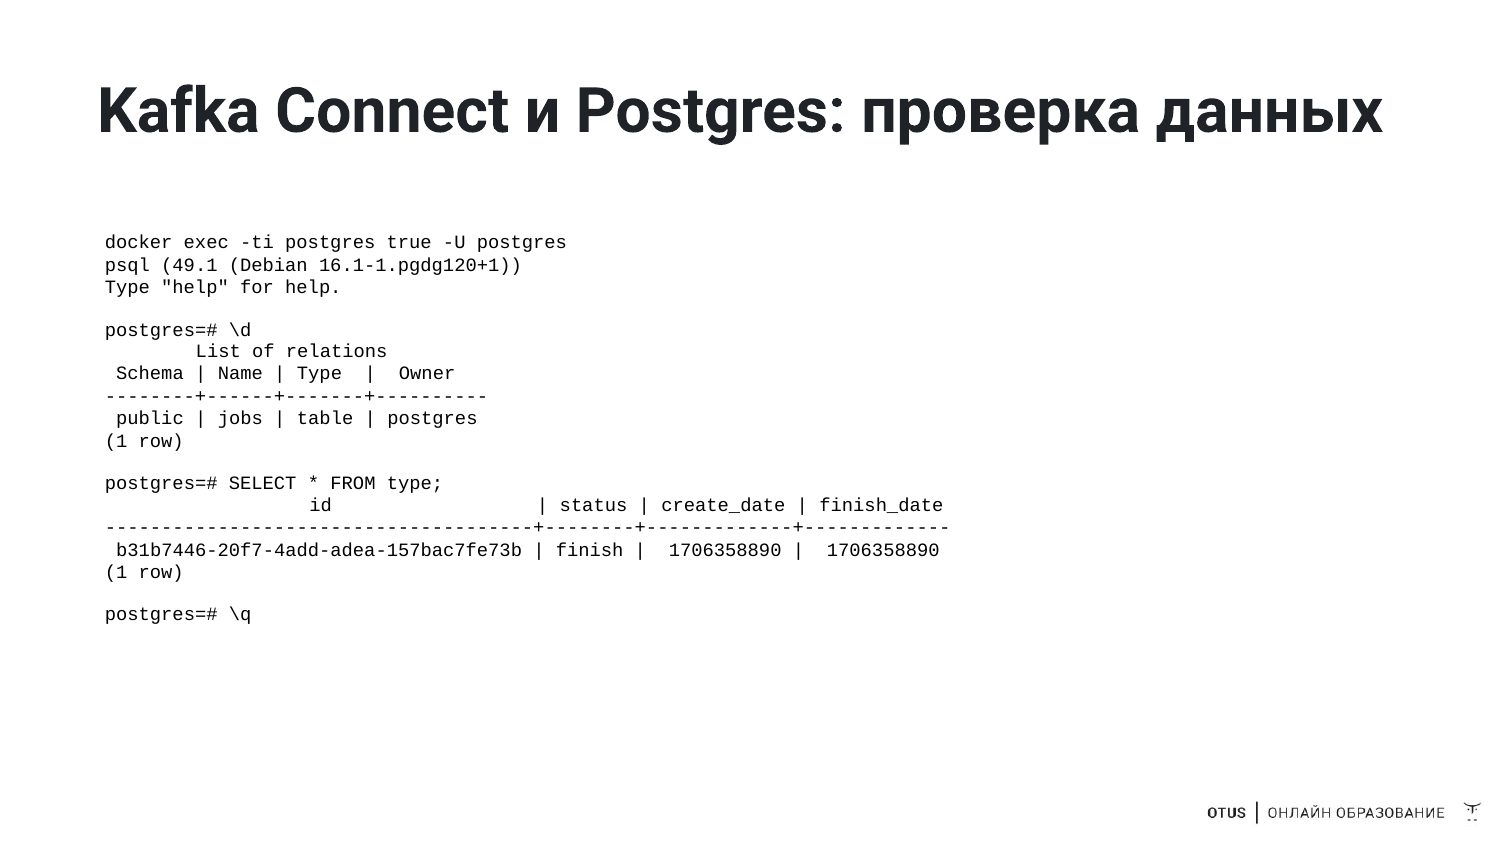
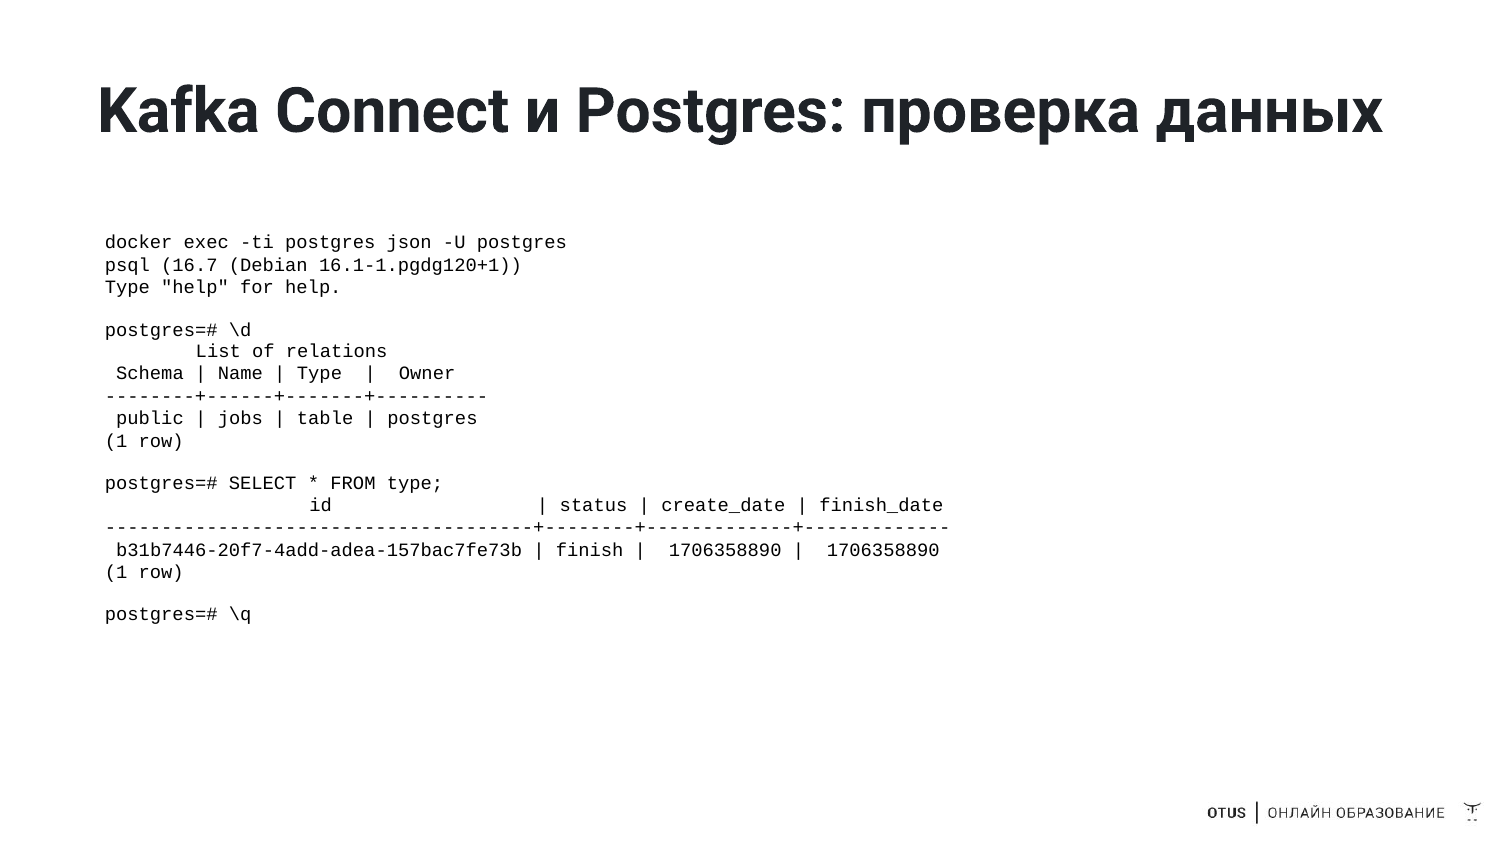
true: true -> json (409, 242)
49.1: 49.1 -> 16.7 (189, 265)
